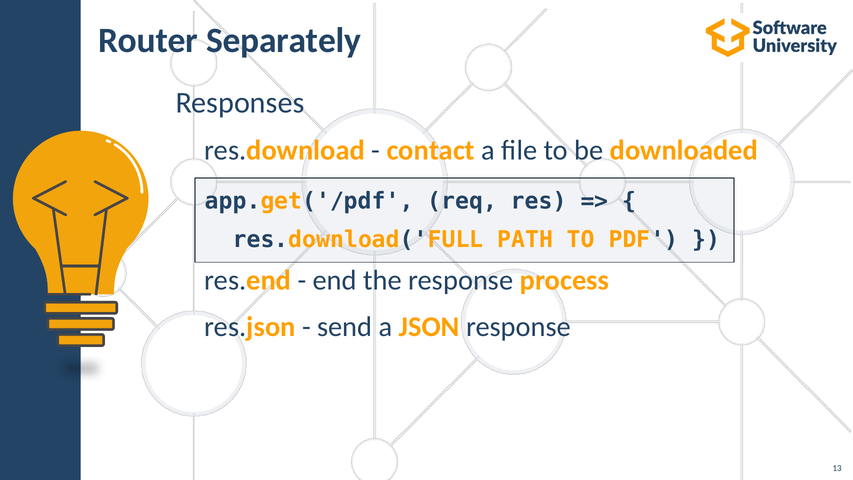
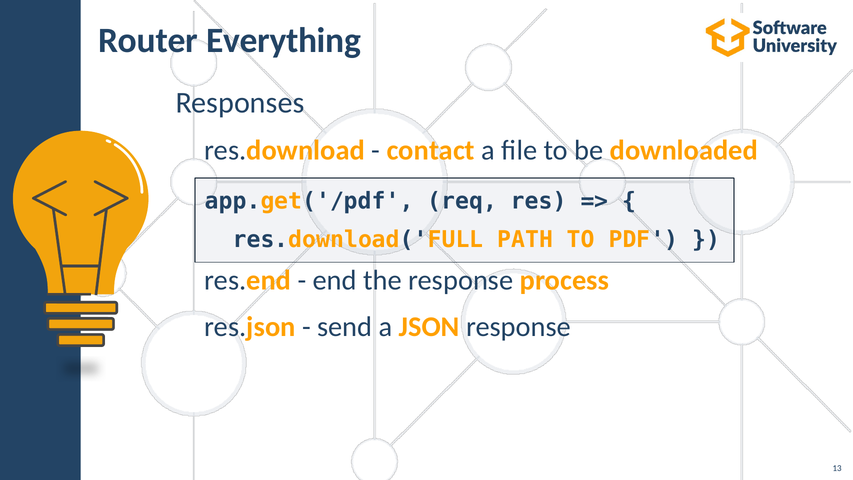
Separately: Separately -> Everything (284, 40)
